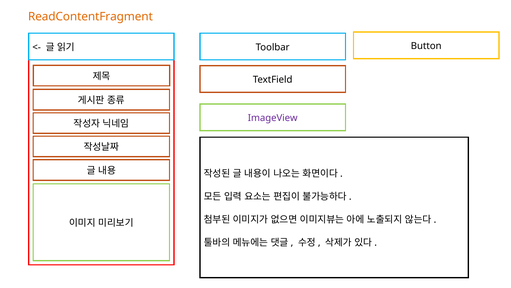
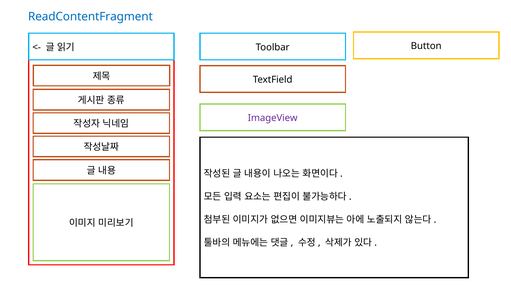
ReadContentFragment colour: orange -> blue (90, 16)
